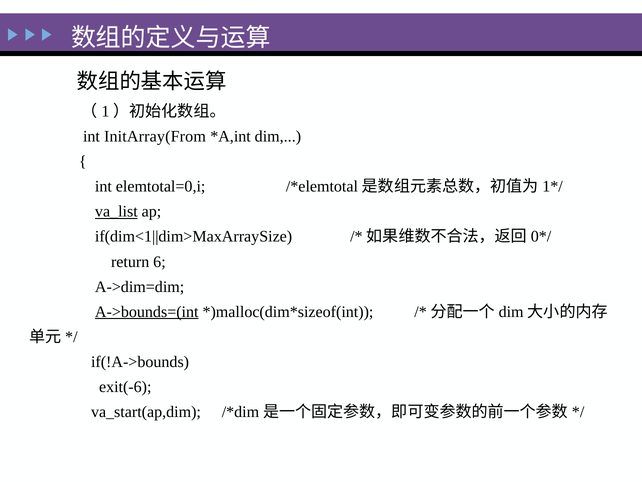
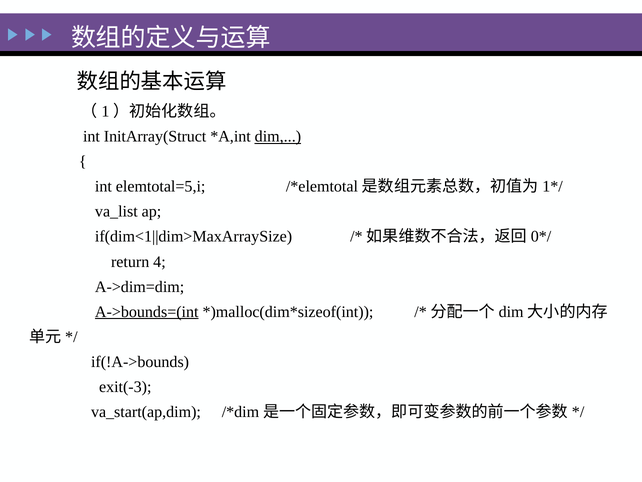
InitArray(From: InitArray(From -> InitArray(Struct (155, 136)
dim underline: none -> present (278, 136)
elemtotal=0,i: elemtotal=0,i -> elemtotal=5,i (161, 186)
va_list underline: present -> none (116, 211)
6: 6 -> 4 (159, 261)
exit(-6: exit(-6 -> exit(-3 (125, 387)
